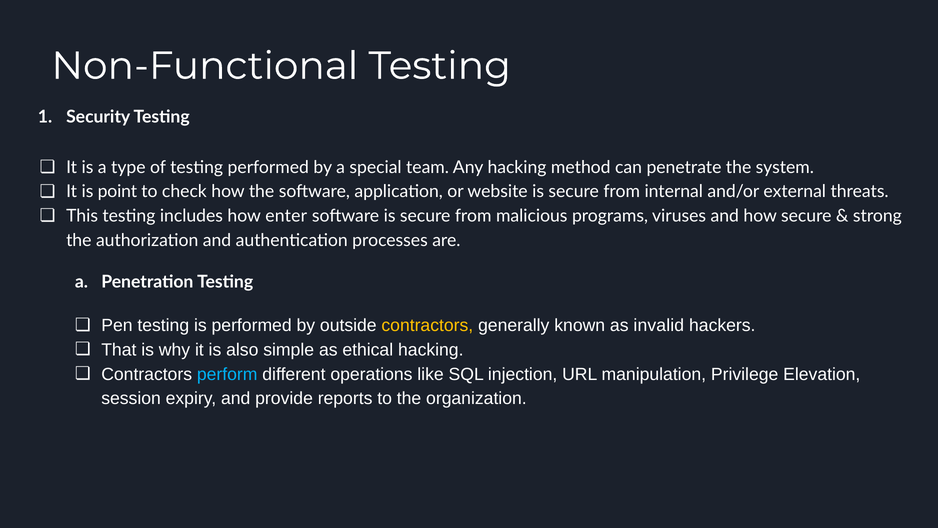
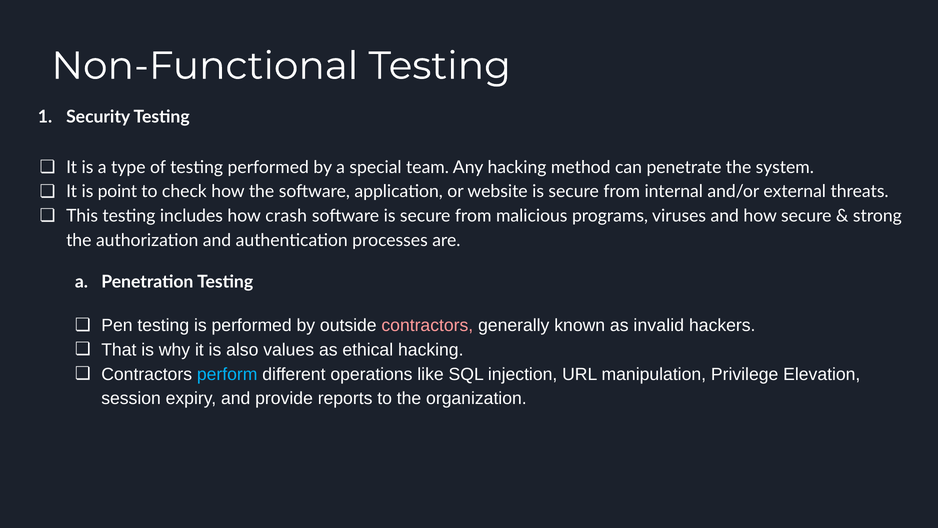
enter: enter -> crash (286, 216)
contractors colour: yellow -> pink (427, 325)
simple: simple -> values (289, 350)
